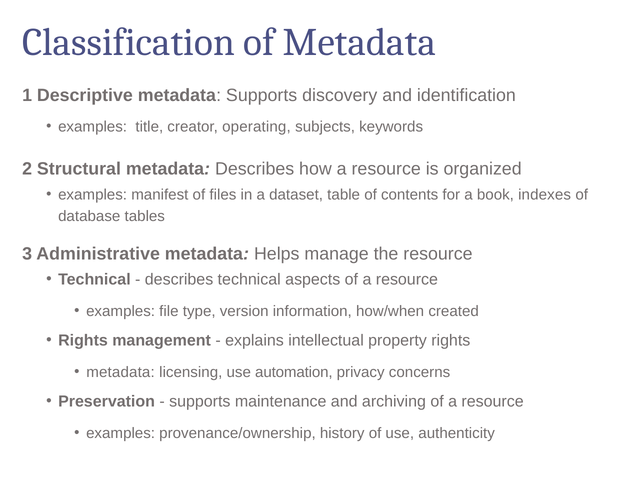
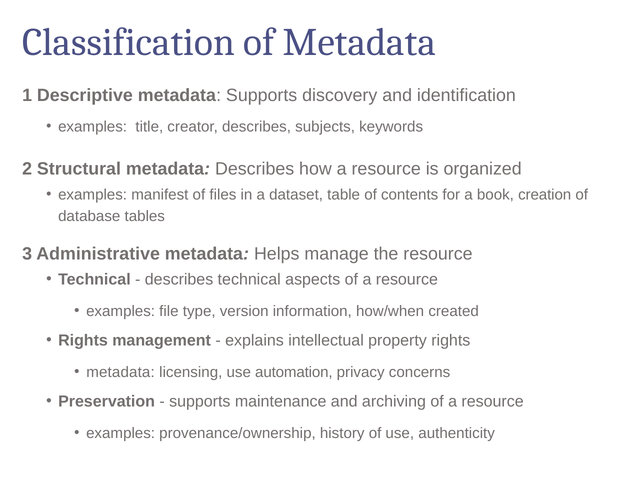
creator operating: operating -> describes (257, 127)
indexes: indexes -> creation (545, 195)
